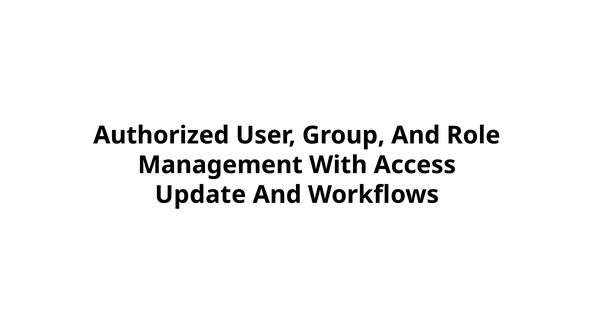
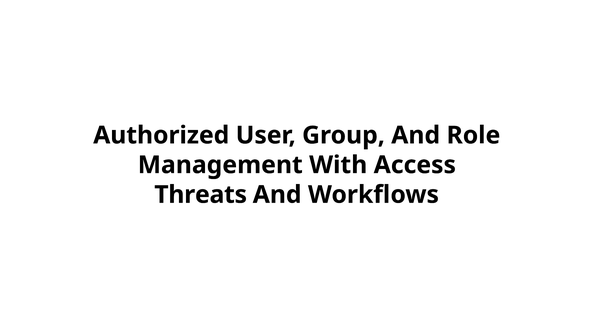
Update: Update -> Threats (201, 195)
